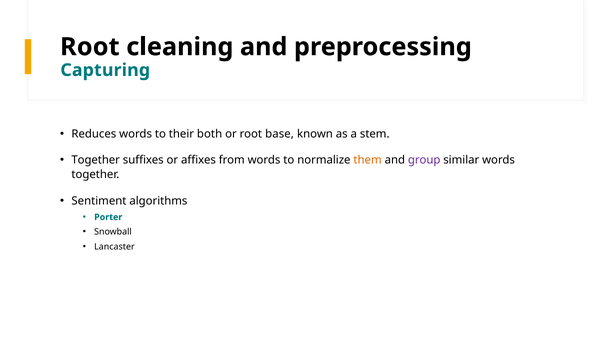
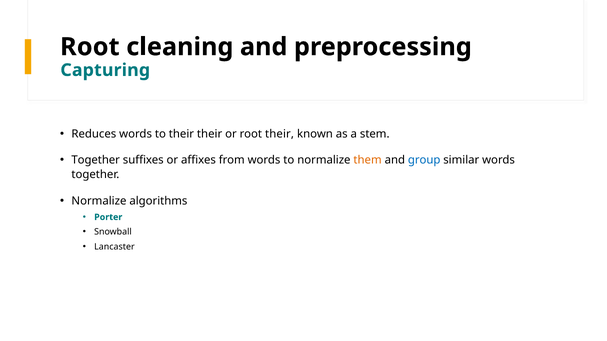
their both: both -> their (210, 134)
root base: base -> their (280, 134)
group colour: purple -> blue (424, 160)
Sentiment: Sentiment -> Normalize (99, 201)
